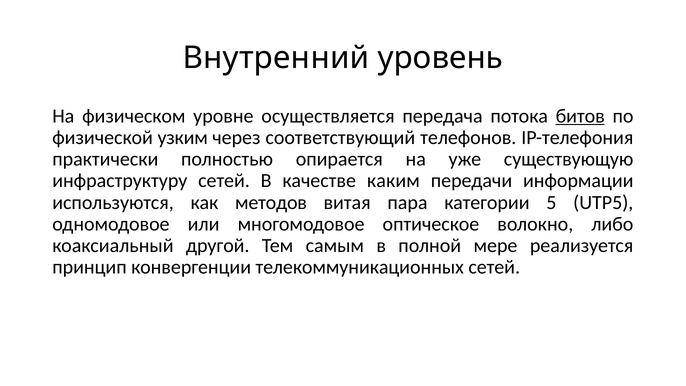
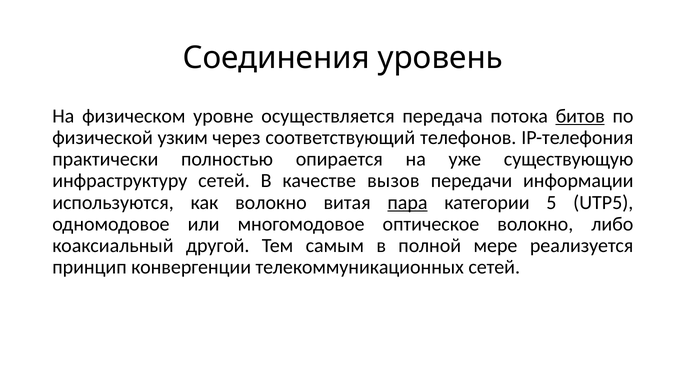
Внутренний: Внутренний -> Соединения (276, 58)
каким: каким -> вызов (393, 181)
как методов: методов -> волокно (271, 202)
пара underline: none -> present (407, 202)
